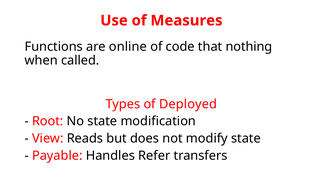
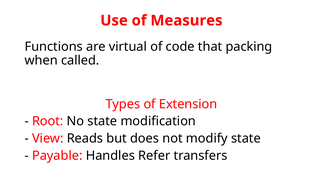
online: online -> virtual (128, 46)
nothing: nothing -> packing (249, 46)
Deployed: Deployed -> Extension (188, 104)
